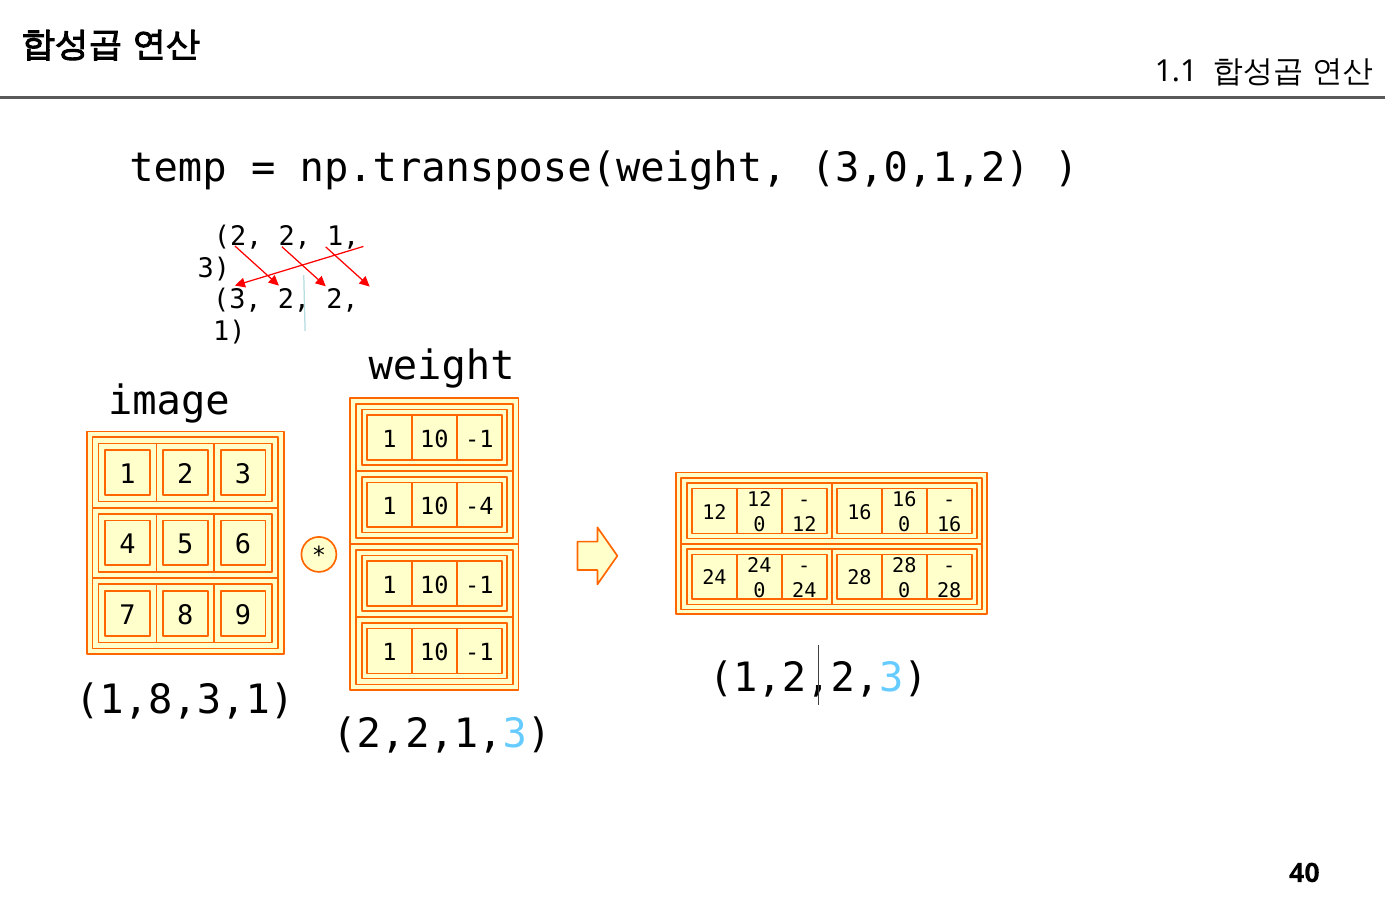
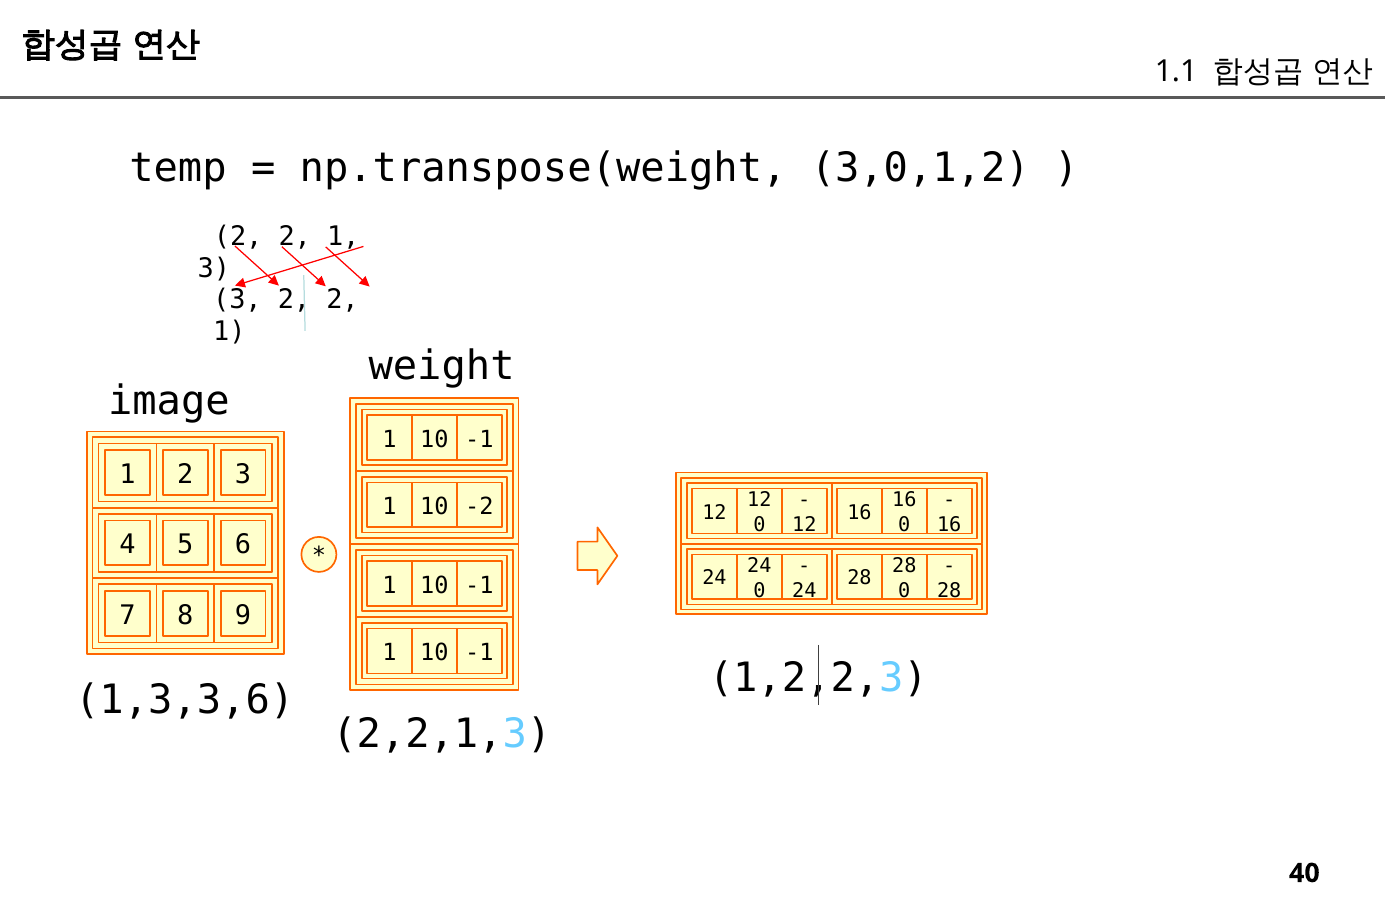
-4: -4 -> -2 (479, 506)
1,8,3,1: 1,8,3,1 -> 1,3,3,6 (185, 700)
